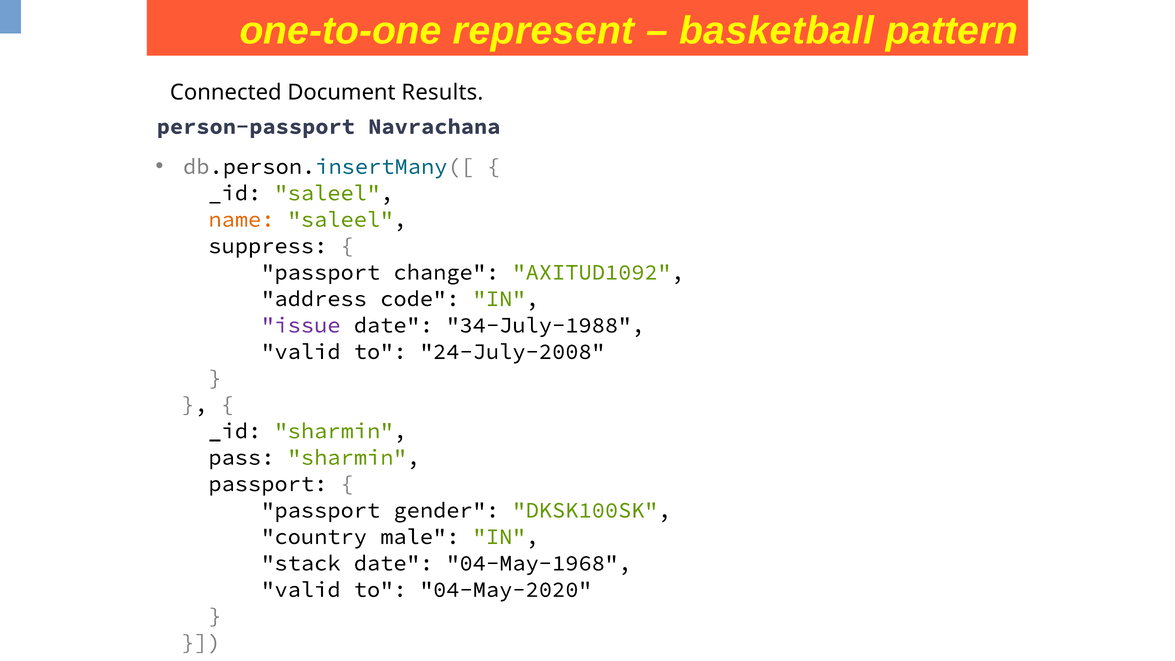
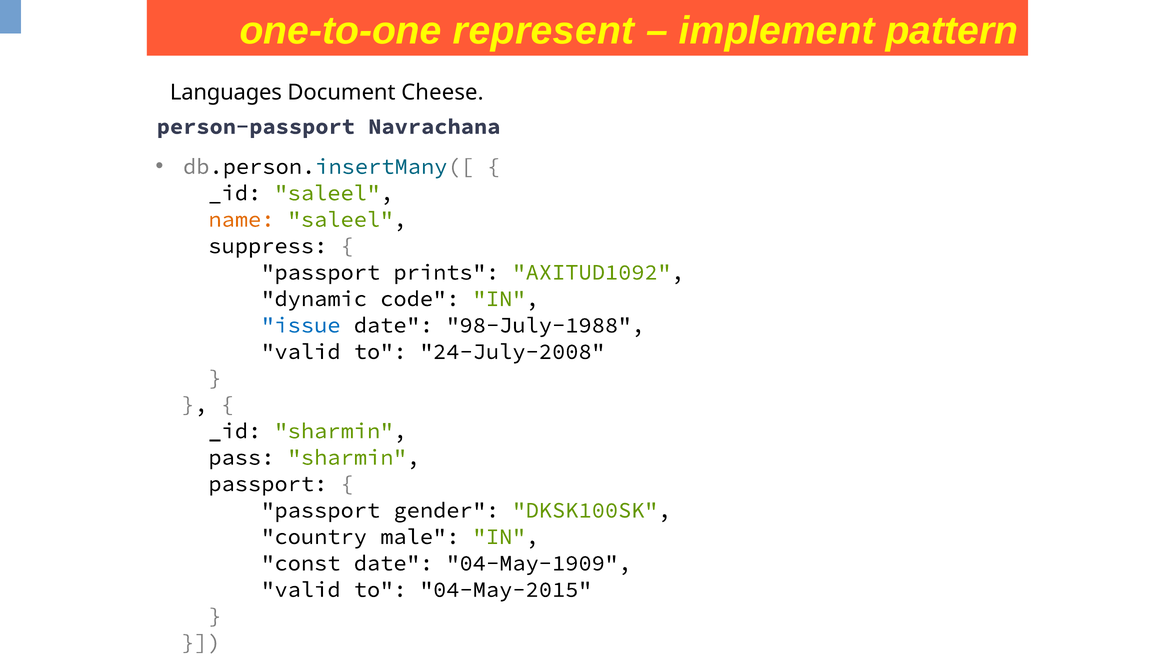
basketball: basketball -> implement (777, 31)
Connected: Connected -> Languages (226, 93)
Results: Results -> Cheese (442, 93)
change: change -> prints (446, 272)
address: address -> dynamic (314, 299)
issue colour: purple -> blue (301, 325)
34-July-1988: 34-July-1988 -> 98-July-1988 (545, 325)
stack: stack -> const (301, 563)
04-May-1968: 04-May-1968 -> 04-May-1909 (539, 563)
04-May-2020: 04-May-2020 -> 04-May-2015 (506, 590)
